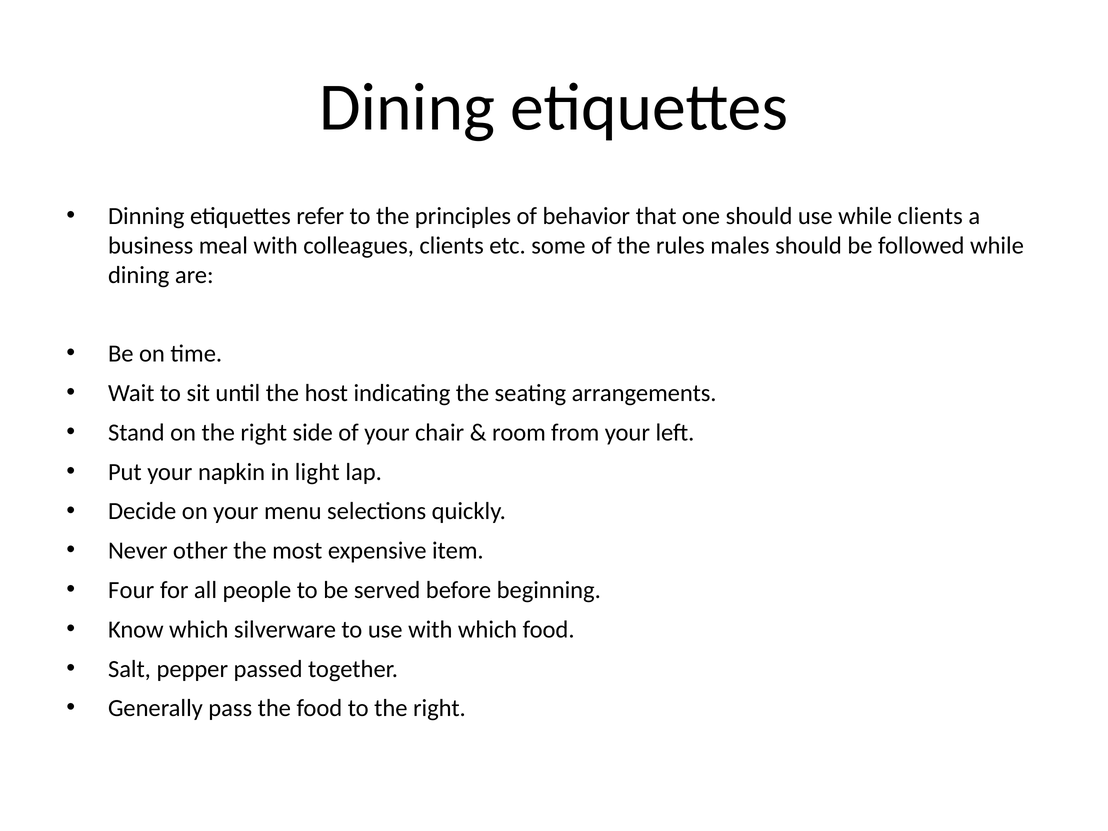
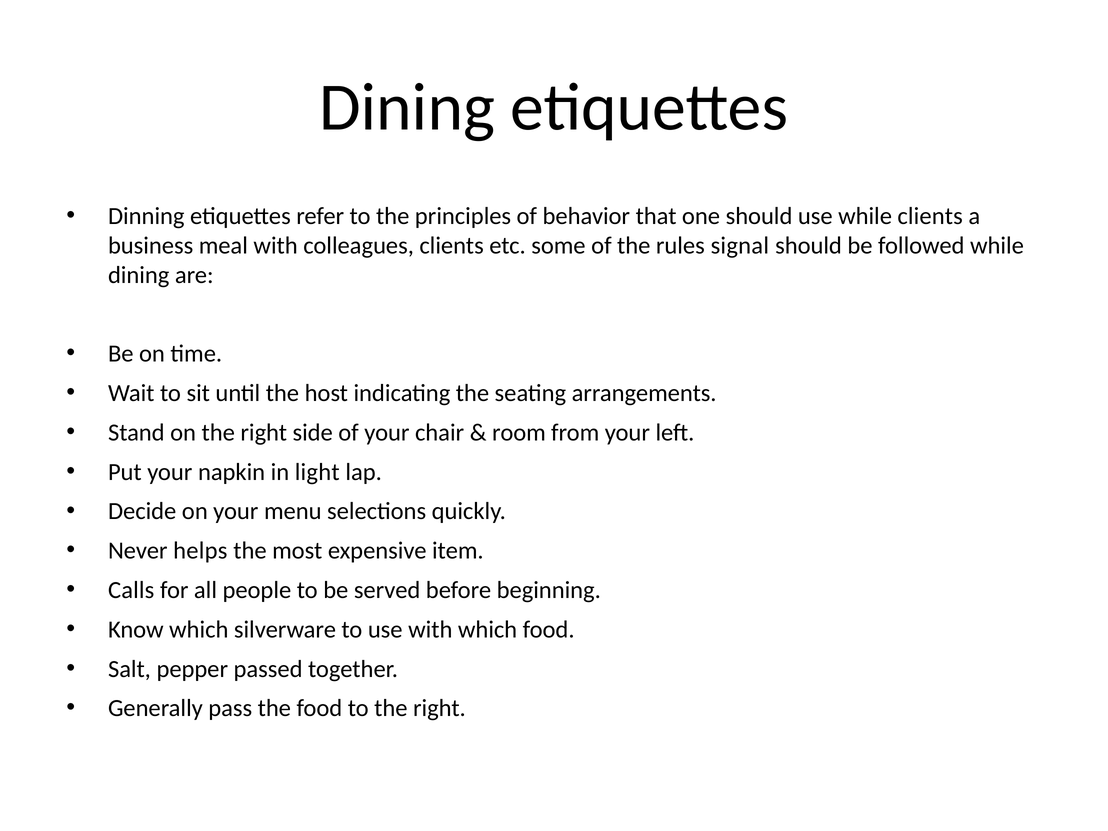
males: males -> signal (740, 245)
other: other -> helps (200, 551)
Four: Four -> Calls (131, 590)
